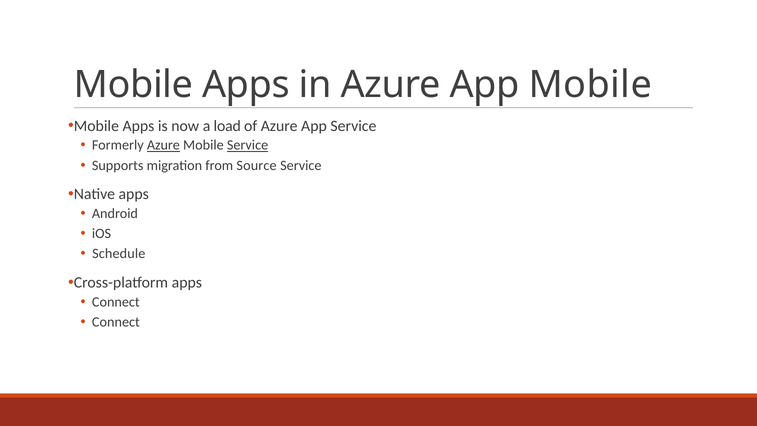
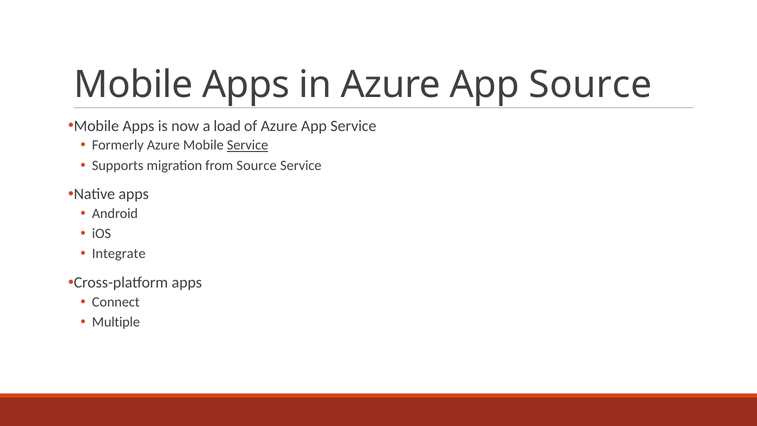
App Mobile: Mobile -> Source (590, 85)
Azure underline: present -> none (163, 145)
Schedule: Schedule -> Integrate (119, 254)
Connect: Connect -> Multiple (116, 322)
